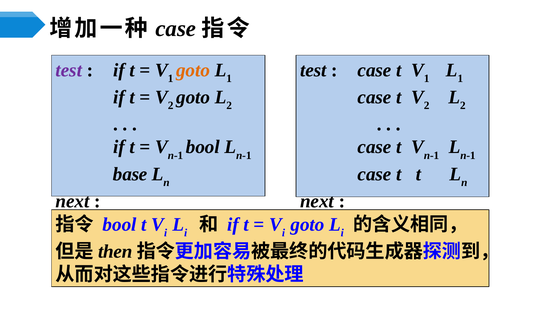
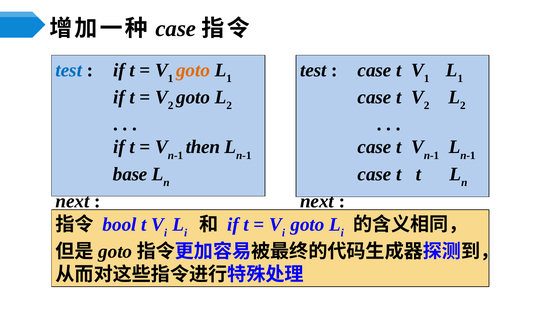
test colour: purple -> blue (69, 70)
bool: bool -> then (203, 147)
then: then -> goto (115, 251)
